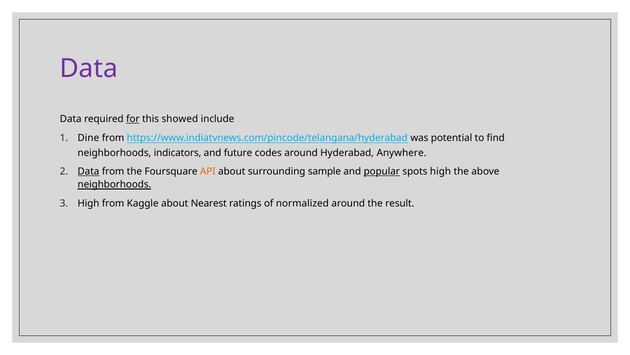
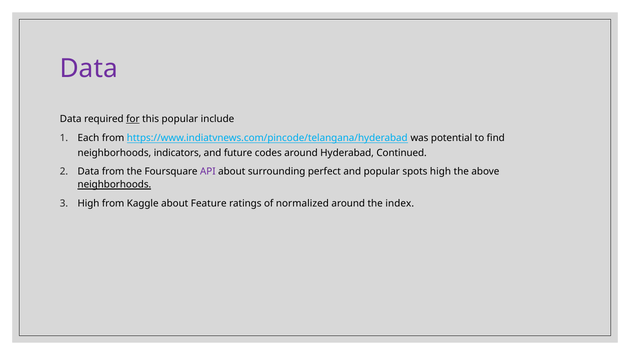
this showed: showed -> popular (180, 119)
Dine: Dine -> Each (88, 138)
Anywhere: Anywhere -> Continued (402, 153)
Data underline: present -> none (88, 171)
API colour: orange -> purple (208, 171)
sample: sample -> perfect (324, 171)
popular underline: present -> none (382, 171)
Nearest: Nearest -> Feature (209, 203)
result: result -> index (400, 203)
